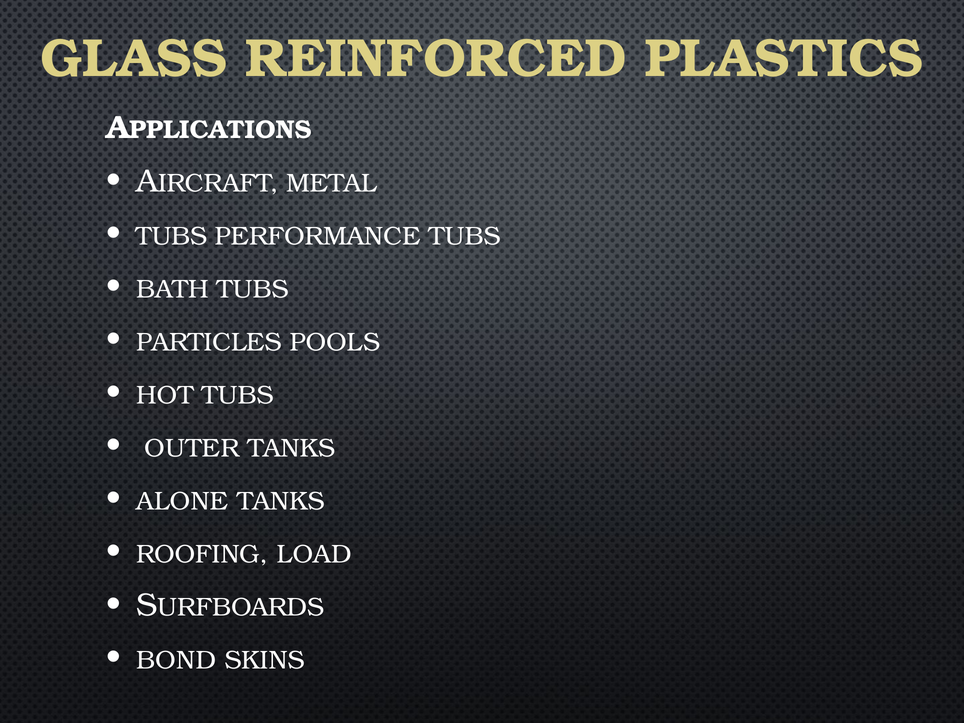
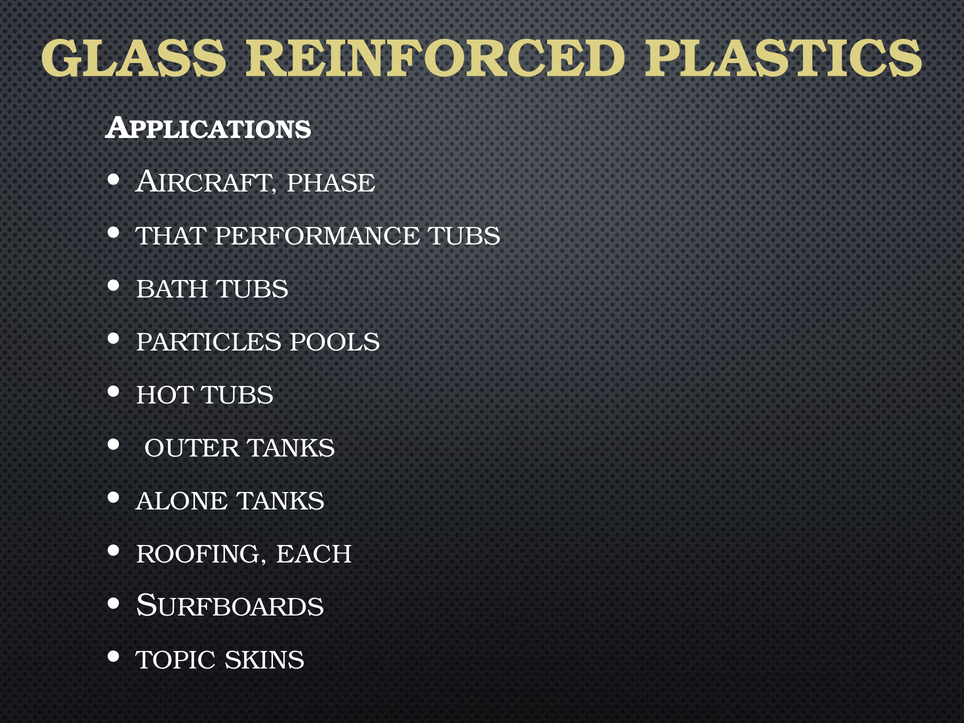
METAL: METAL -> PHASE (331, 183)
TUBS: TUBS -> THAT (171, 236)
LOAD: LOAD -> EACH (314, 554)
BOND: BOND -> TOPIC (176, 660)
